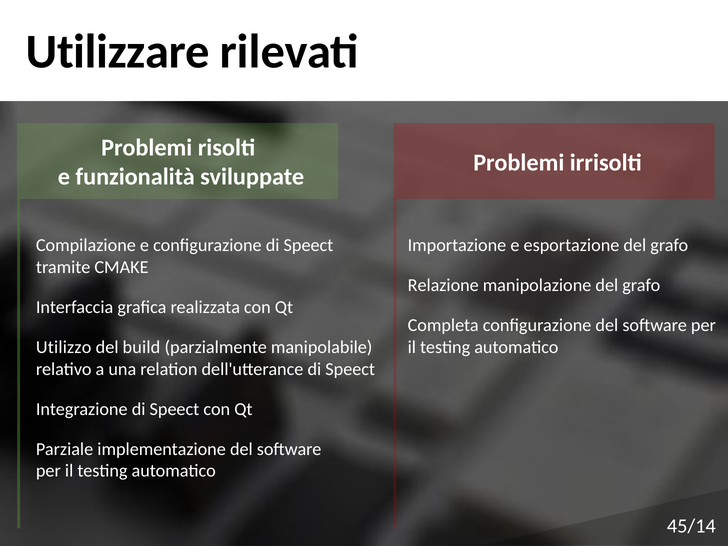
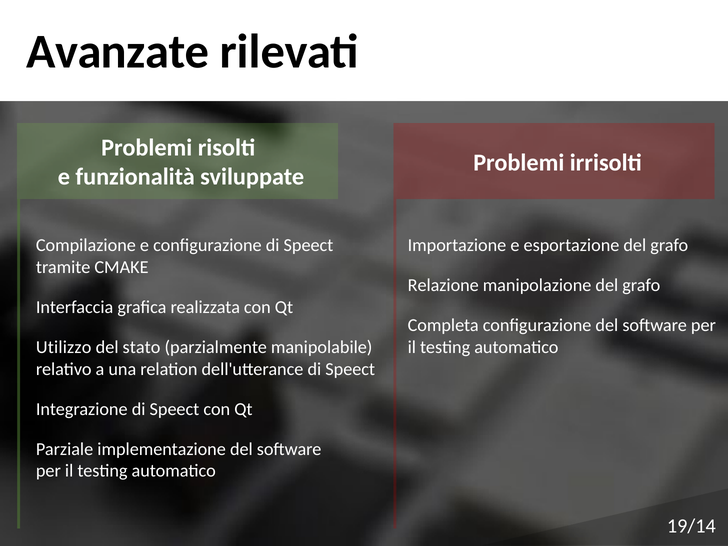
Utilizzare: Utilizzare -> Avanzate (118, 52)
build: build -> stato (142, 347)
45/14: 45/14 -> 19/14 (691, 526)
